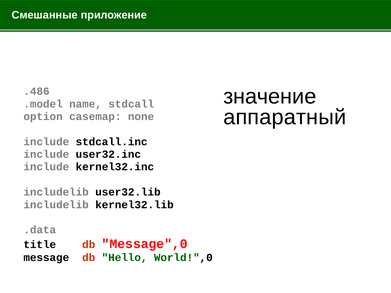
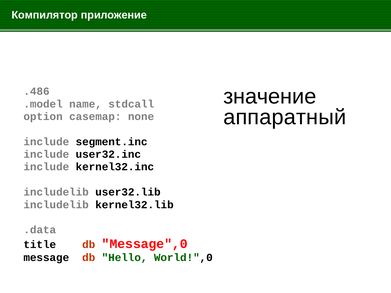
Смешанные: Смешанные -> Компилятор (45, 15)
stdcall.inc: stdcall.inc -> segment.inc (112, 142)
